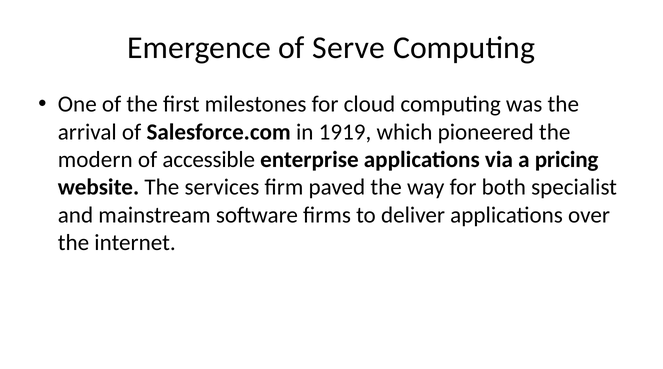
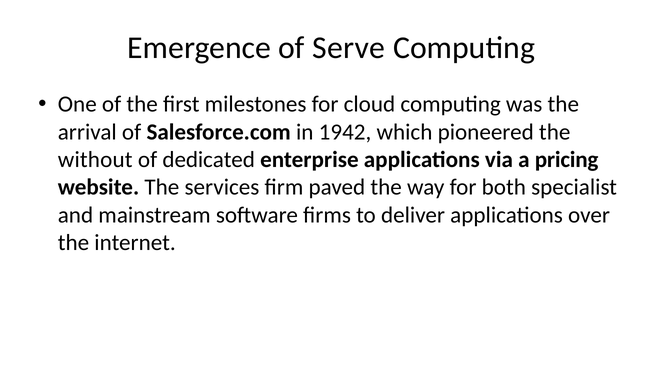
1919: 1919 -> 1942 (345, 132)
modern: modern -> without (95, 160)
accessible: accessible -> dedicated (209, 160)
